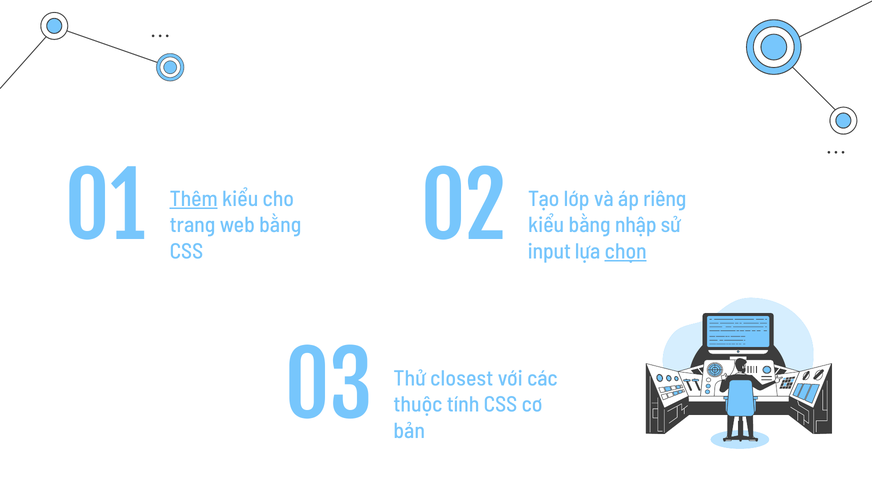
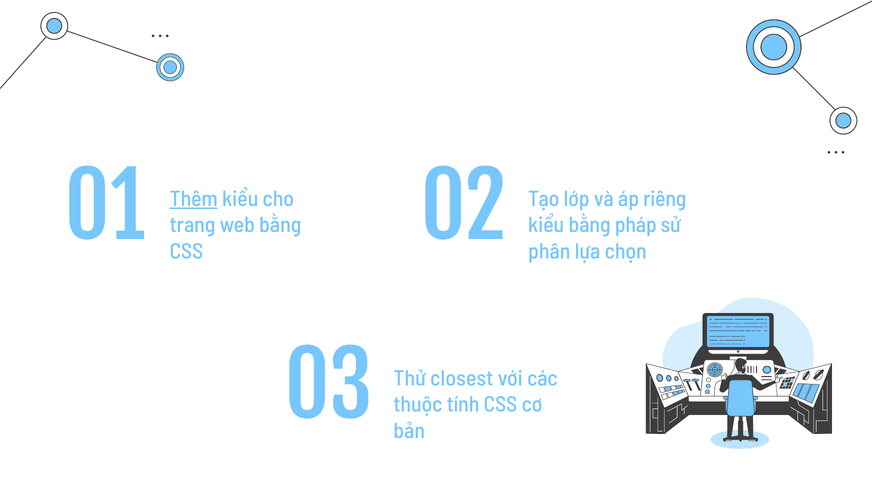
nhập: nhập -> pháp (636, 225)
input: input -> phân (549, 251)
chọn underline: present -> none (626, 251)
